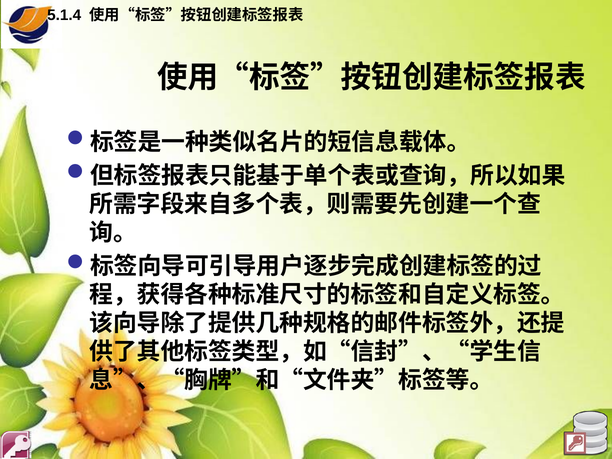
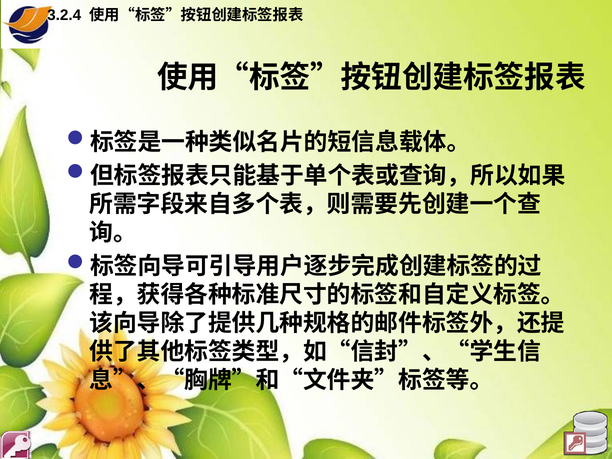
5.1.4: 5.1.4 -> 3.2.4 (64, 15)
